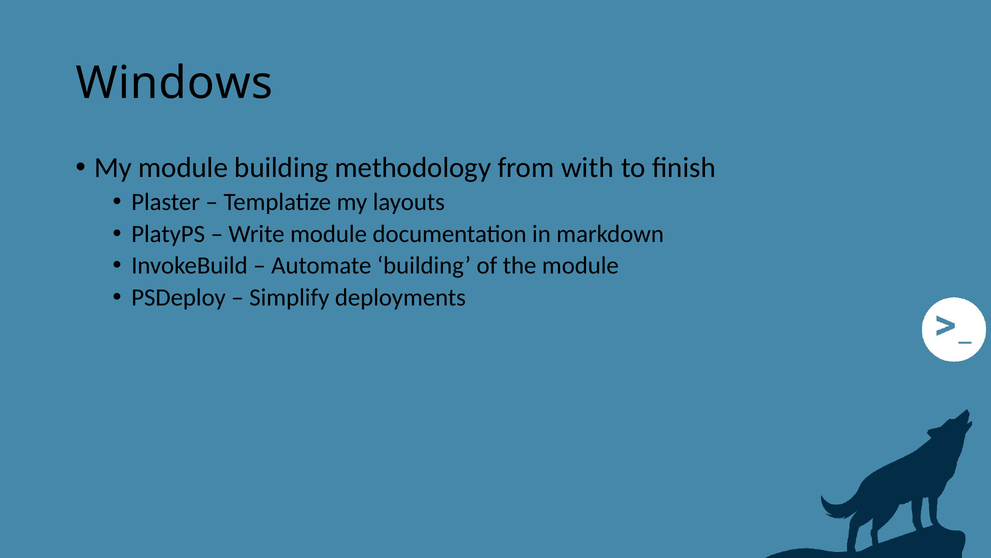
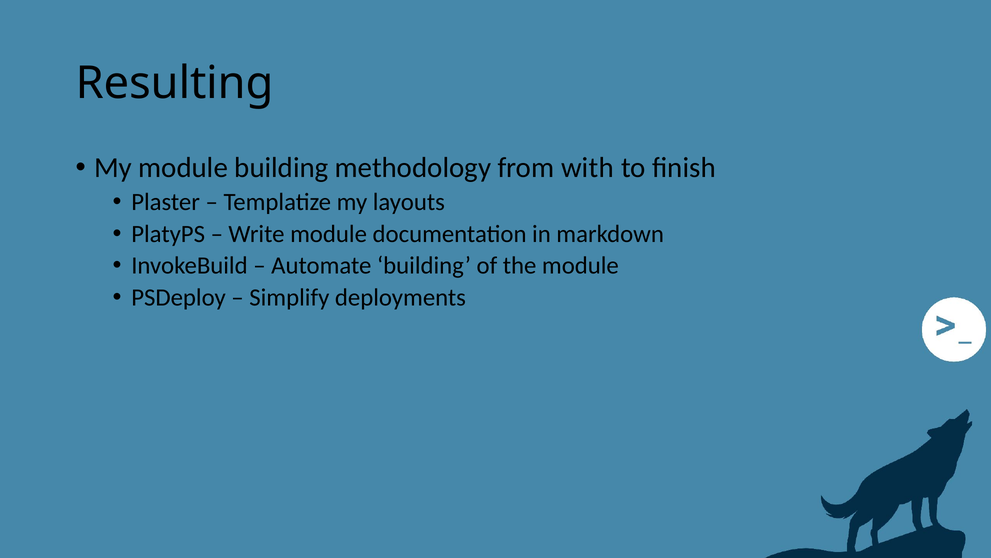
Windows: Windows -> Resulting (175, 83)
